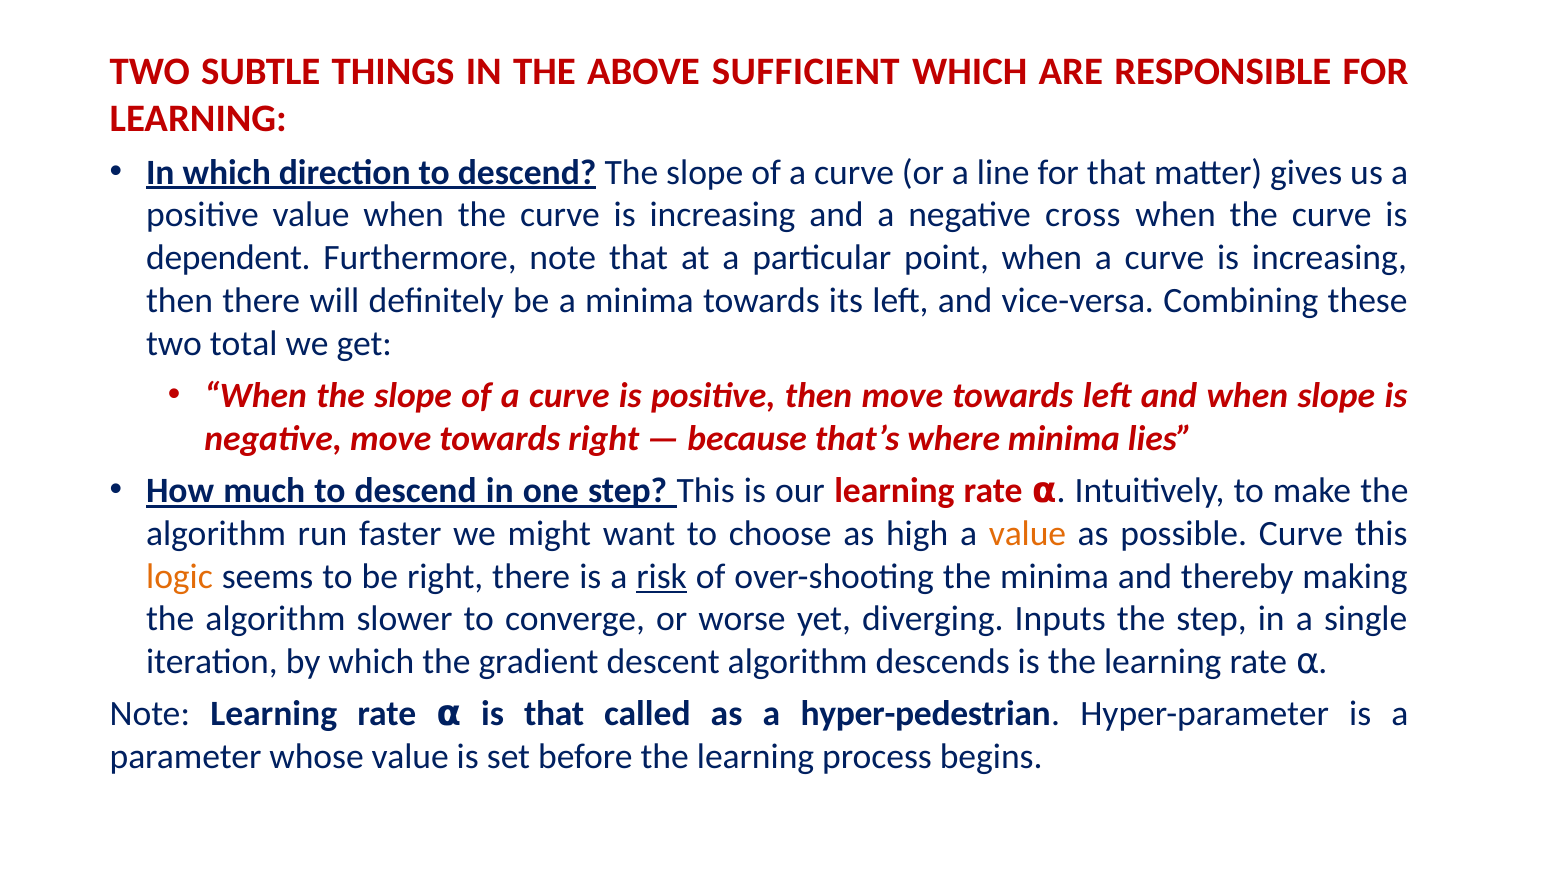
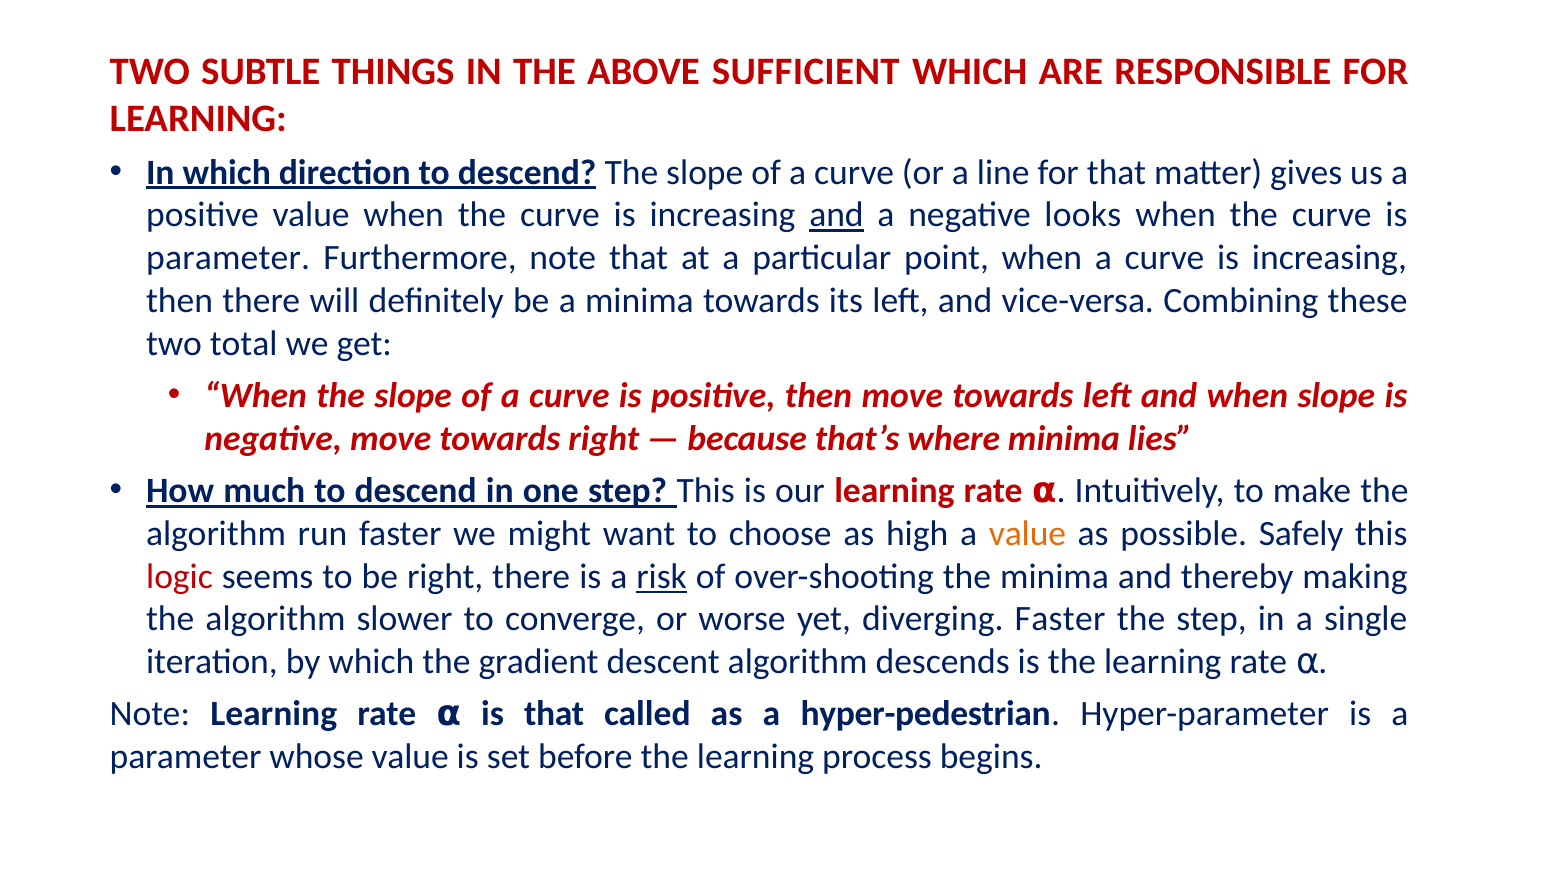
and underline: none -> present (836, 215)
cross: cross -> looks (1083, 215)
dependent: dependent -> parameter (228, 258)
possible Curve: Curve -> Safely (1301, 534)
logic colour: orange -> red (179, 576)
diverging Inputs: Inputs -> Faster (1060, 619)
